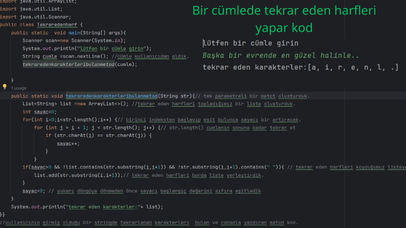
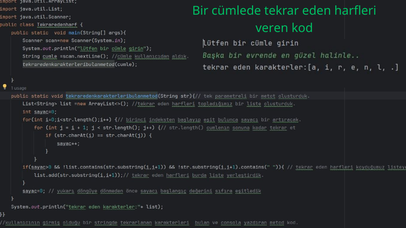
yapar: yapar -> veren (272, 28)
